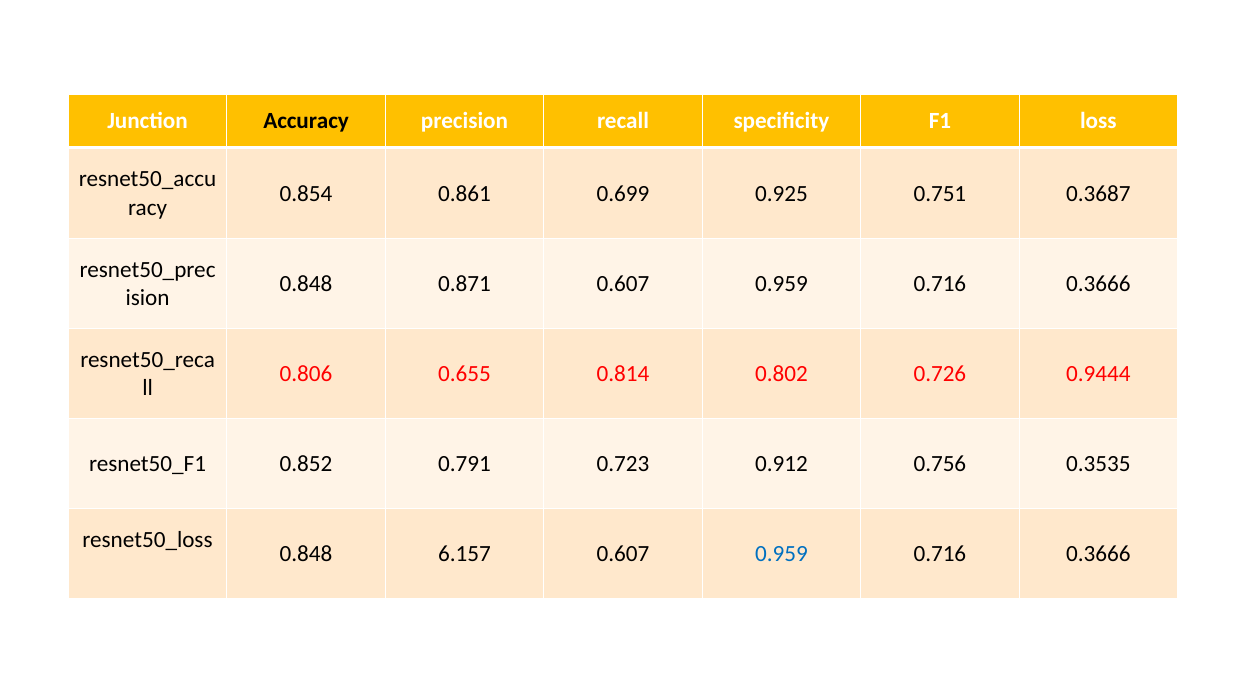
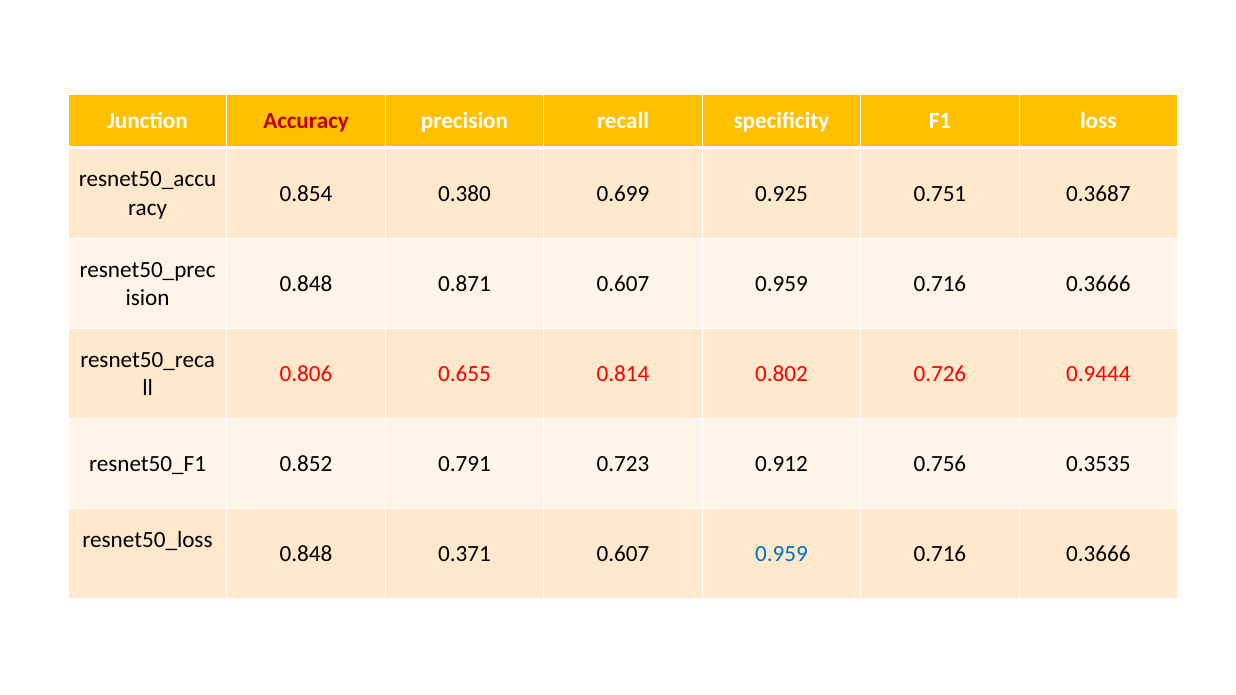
Accuracy colour: black -> red (306, 121)
0.861: 0.861 -> 0.380 (465, 193)
6.157: 6.157 -> 0.371 (465, 554)
